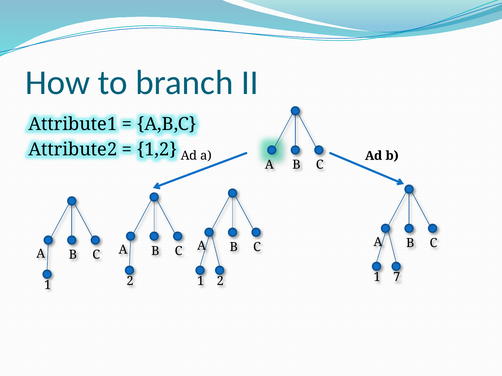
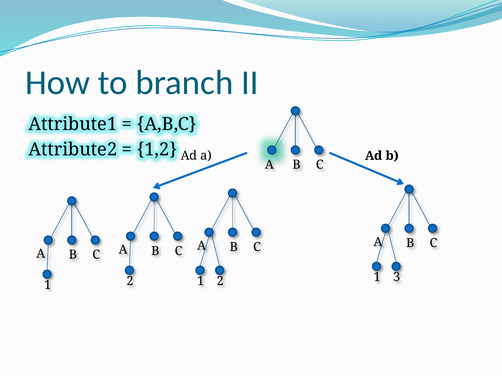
7: 7 -> 3 (397, 278)
